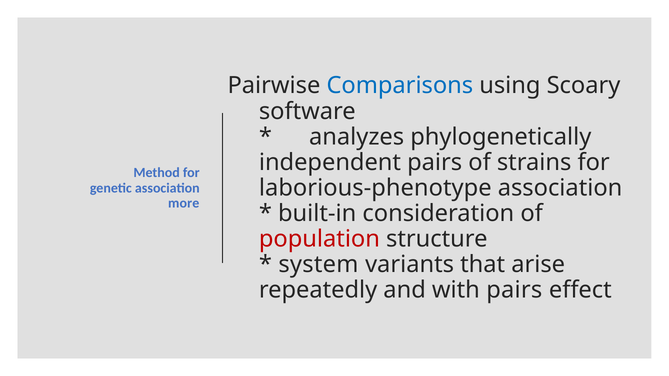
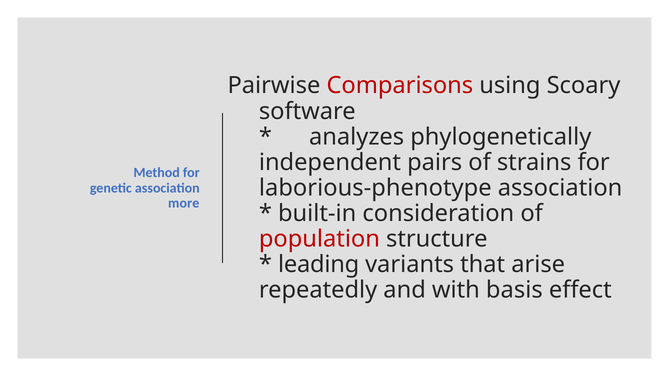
Comparisons colour: blue -> red (400, 86)
system: system -> leading (319, 265)
with pairs: pairs -> basis (514, 290)
